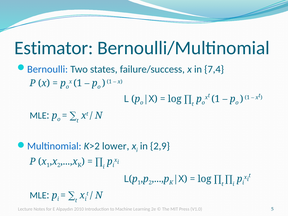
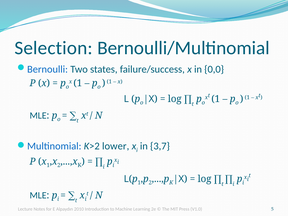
Estimator: Estimator -> Selection (54, 48)
7,4: 7,4 -> 0,0 (214, 69)
2,9: 2,9 -> 3,7 (160, 146)
